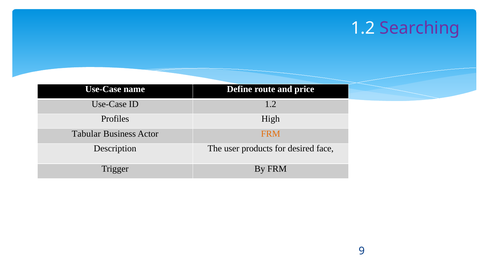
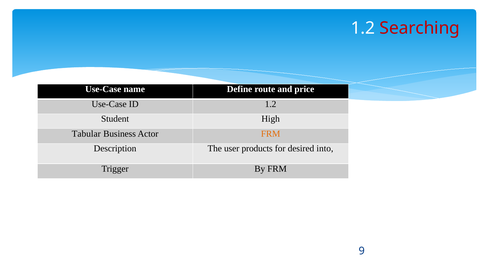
Searching colour: purple -> red (420, 28)
Profiles: Profiles -> Student (115, 119)
face: face -> into (325, 149)
